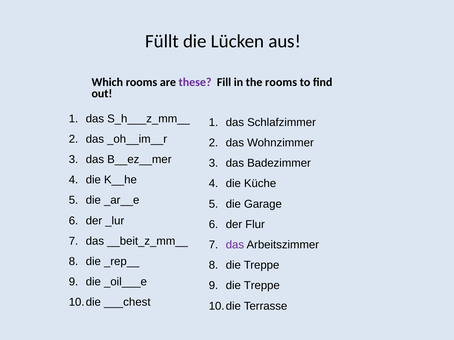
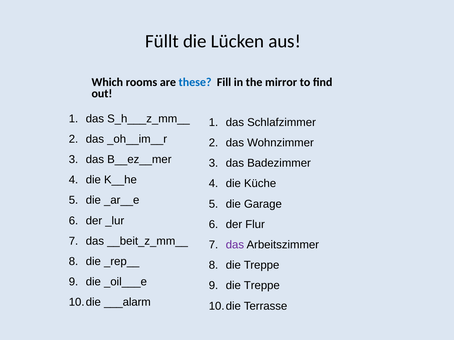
these colour: purple -> blue (195, 82)
the rooms: rooms -> mirror (281, 82)
___chest: ___chest -> ___alarm (127, 303)
